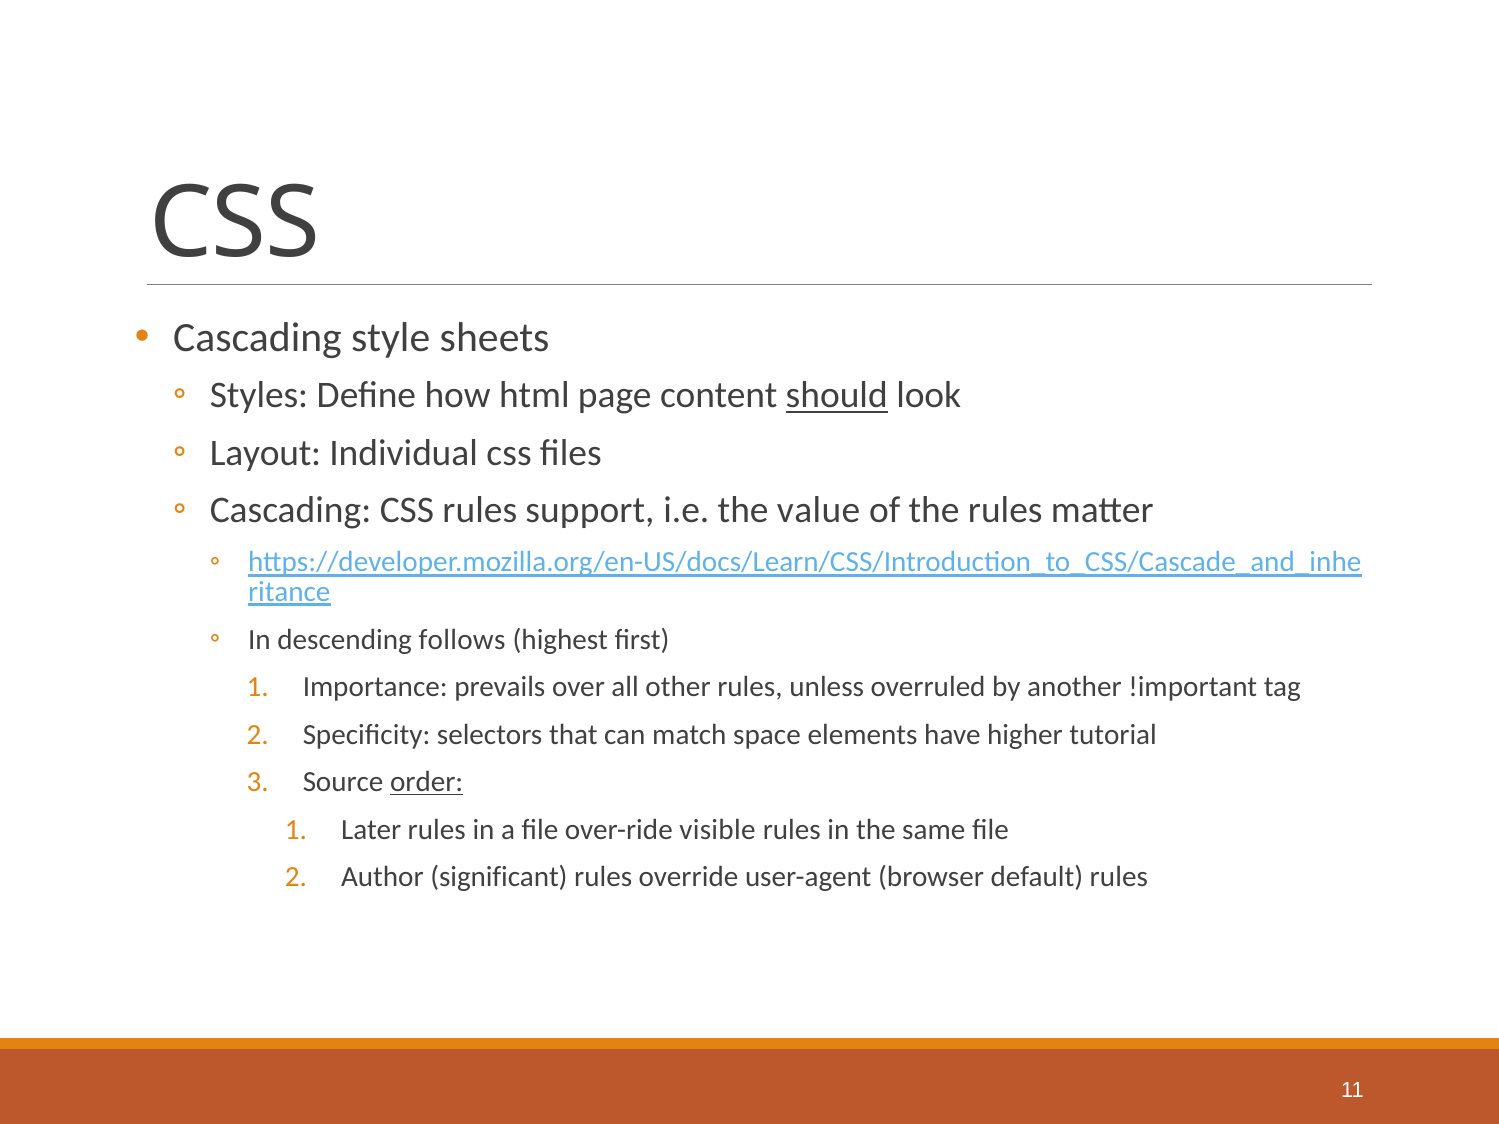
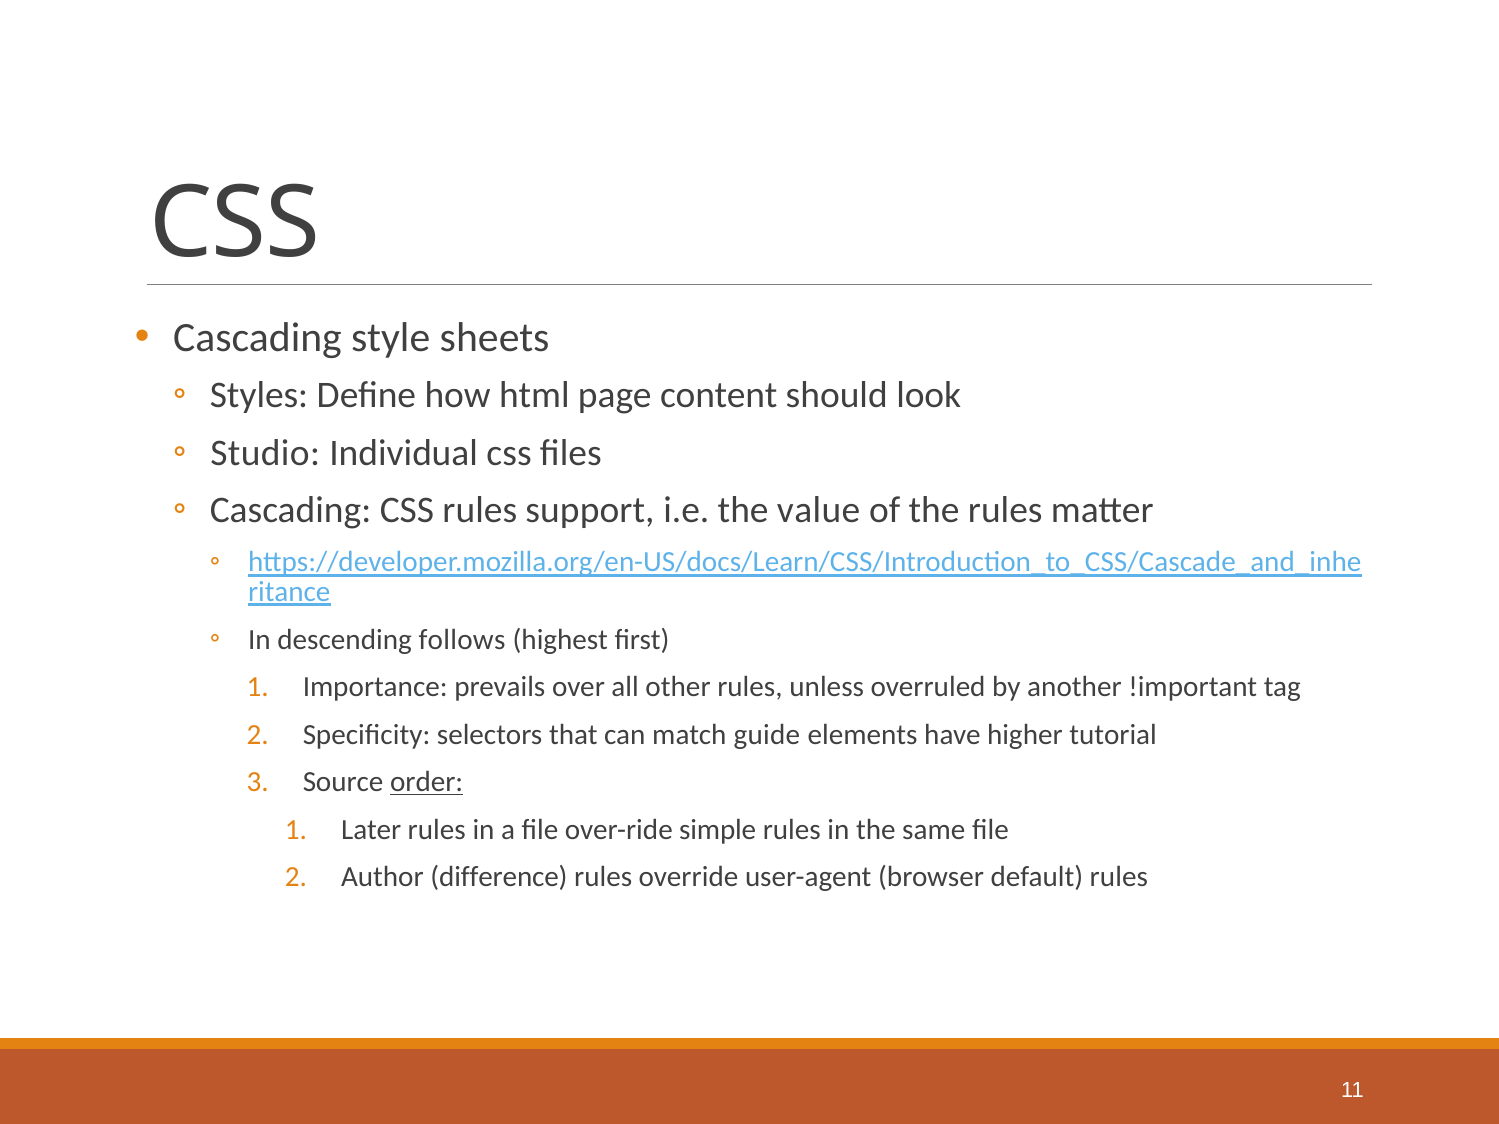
should underline: present -> none (837, 396)
Layout: Layout -> Studio (265, 453)
space: space -> guide (767, 735)
visible: visible -> simple (718, 830)
significant: significant -> difference (499, 877)
